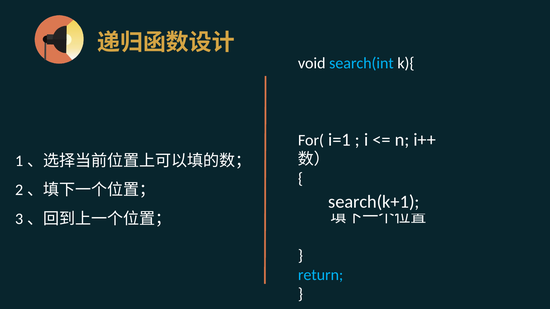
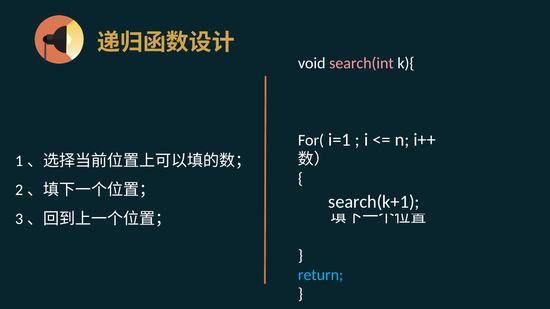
search(int colour: light blue -> pink (361, 63)
